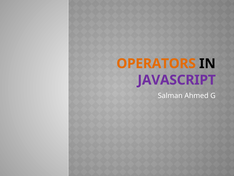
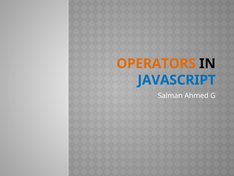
JAVASCRIPT colour: purple -> blue (177, 80)
